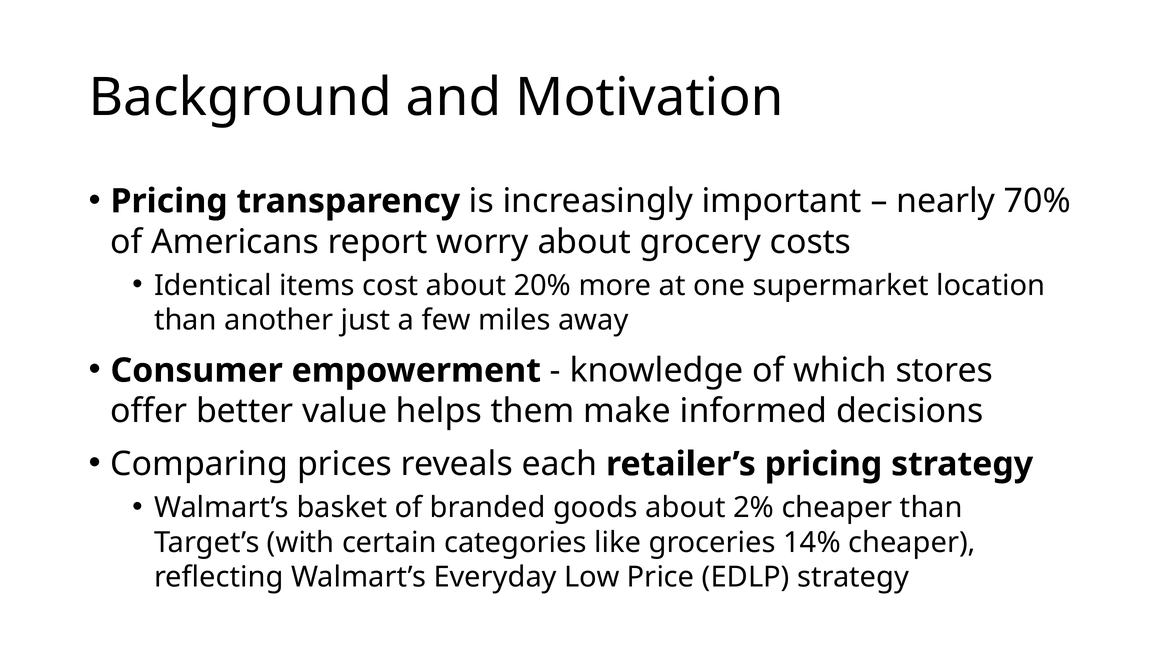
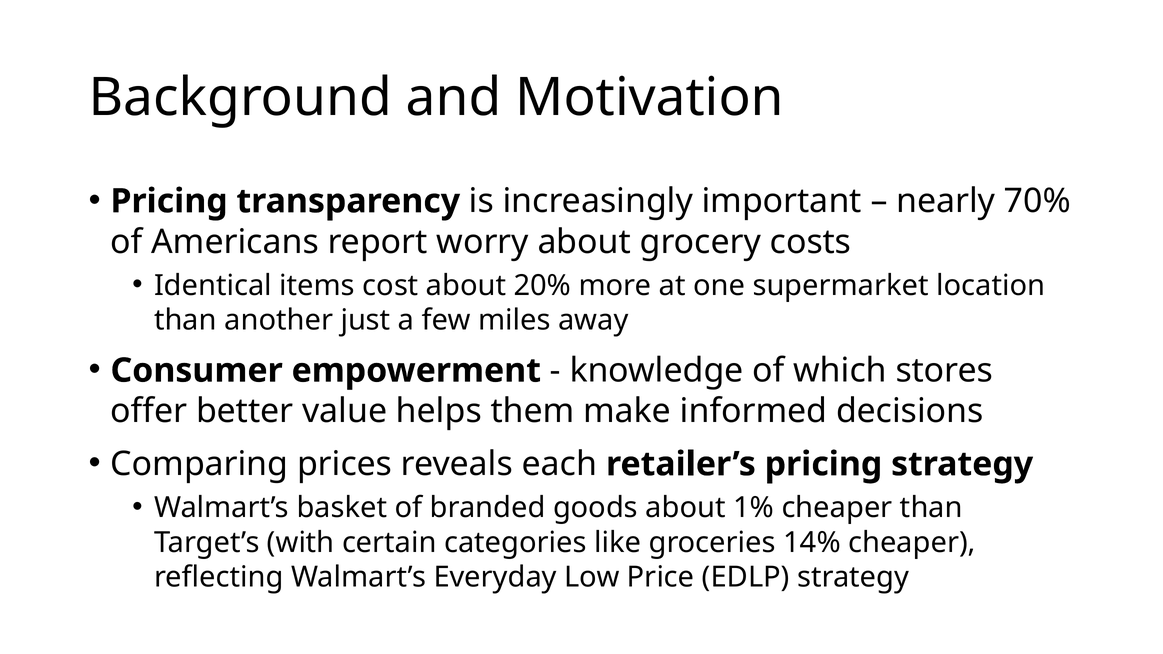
2%: 2% -> 1% (754, 508)
